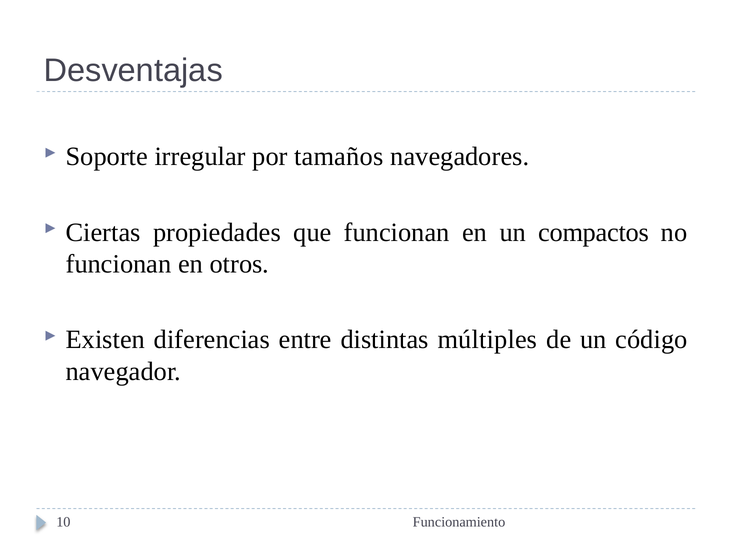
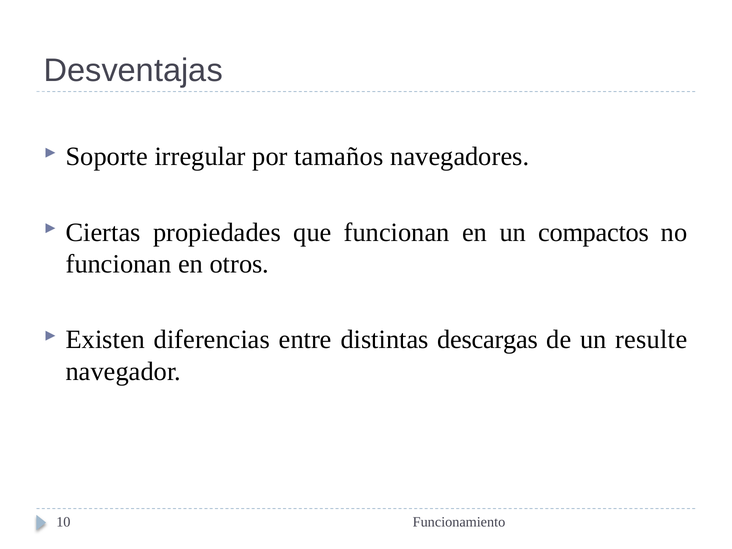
múltiples: múltiples -> descargas (488, 340)
código: código -> resulte (651, 340)
